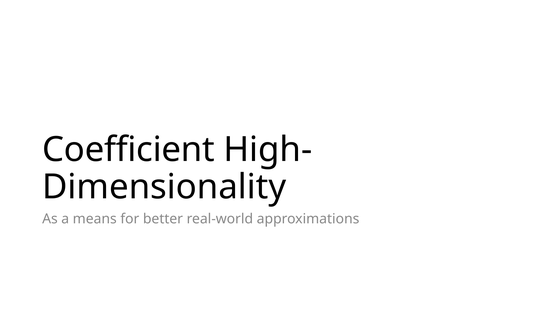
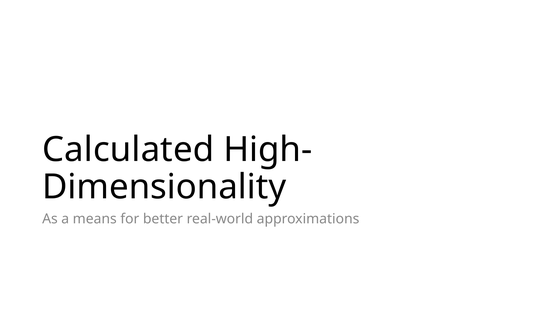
Coefficient: Coefficient -> Calculated (128, 150)
